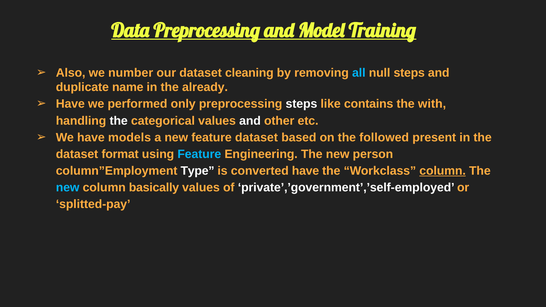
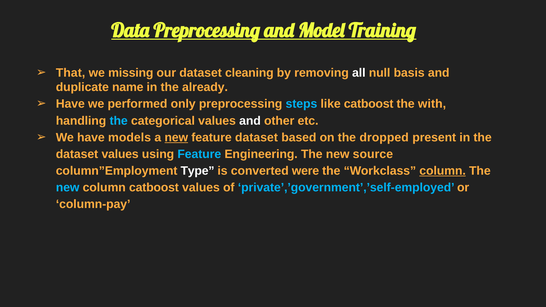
Also: Also -> That (71, 73)
number: number -> missing (131, 73)
all colour: light blue -> white (359, 73)
null steps: steps -> basis (409, 73)
steps colour: white -> light blue (301, 104)
like contains: contains -> catboost (369, 104)
the colour: white -> light blue (119, 121)
new underline: none -> present (176, 137)
followed: followed -> dropped (384, 137)
dataset format: format -> values (120, 154)
person: person -> source (373, 154)
converted have: have -> were (306, 171)
column basically: basically -> catboost (154, 188)
private’,’government’,’self-employed colour: white -> light blue (346, 188)
splitted-pay: splitted-pay -> column-pay (93, 204)
